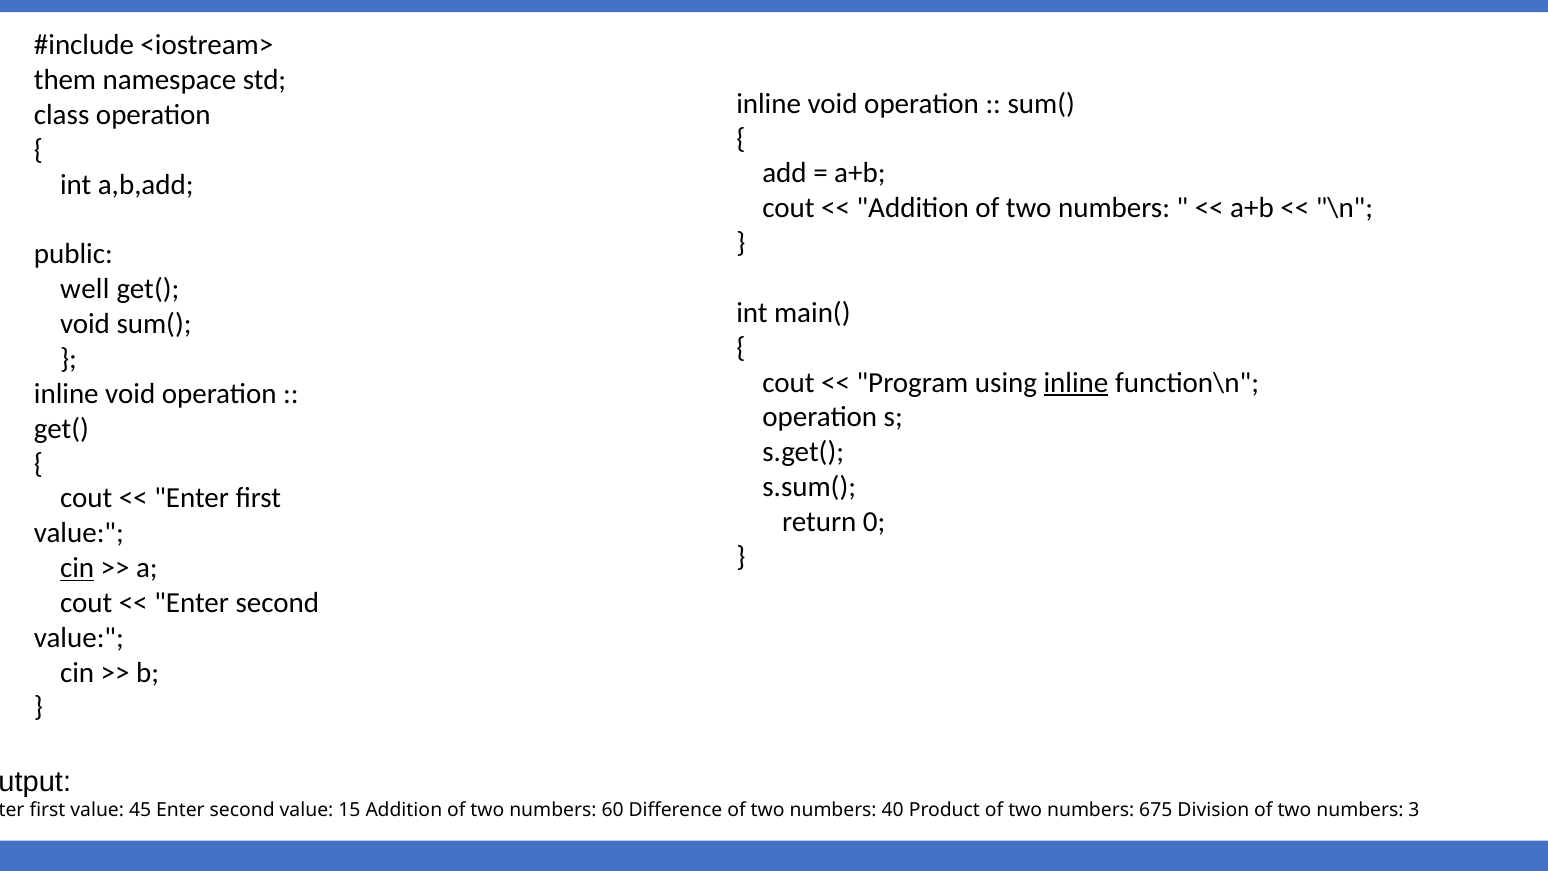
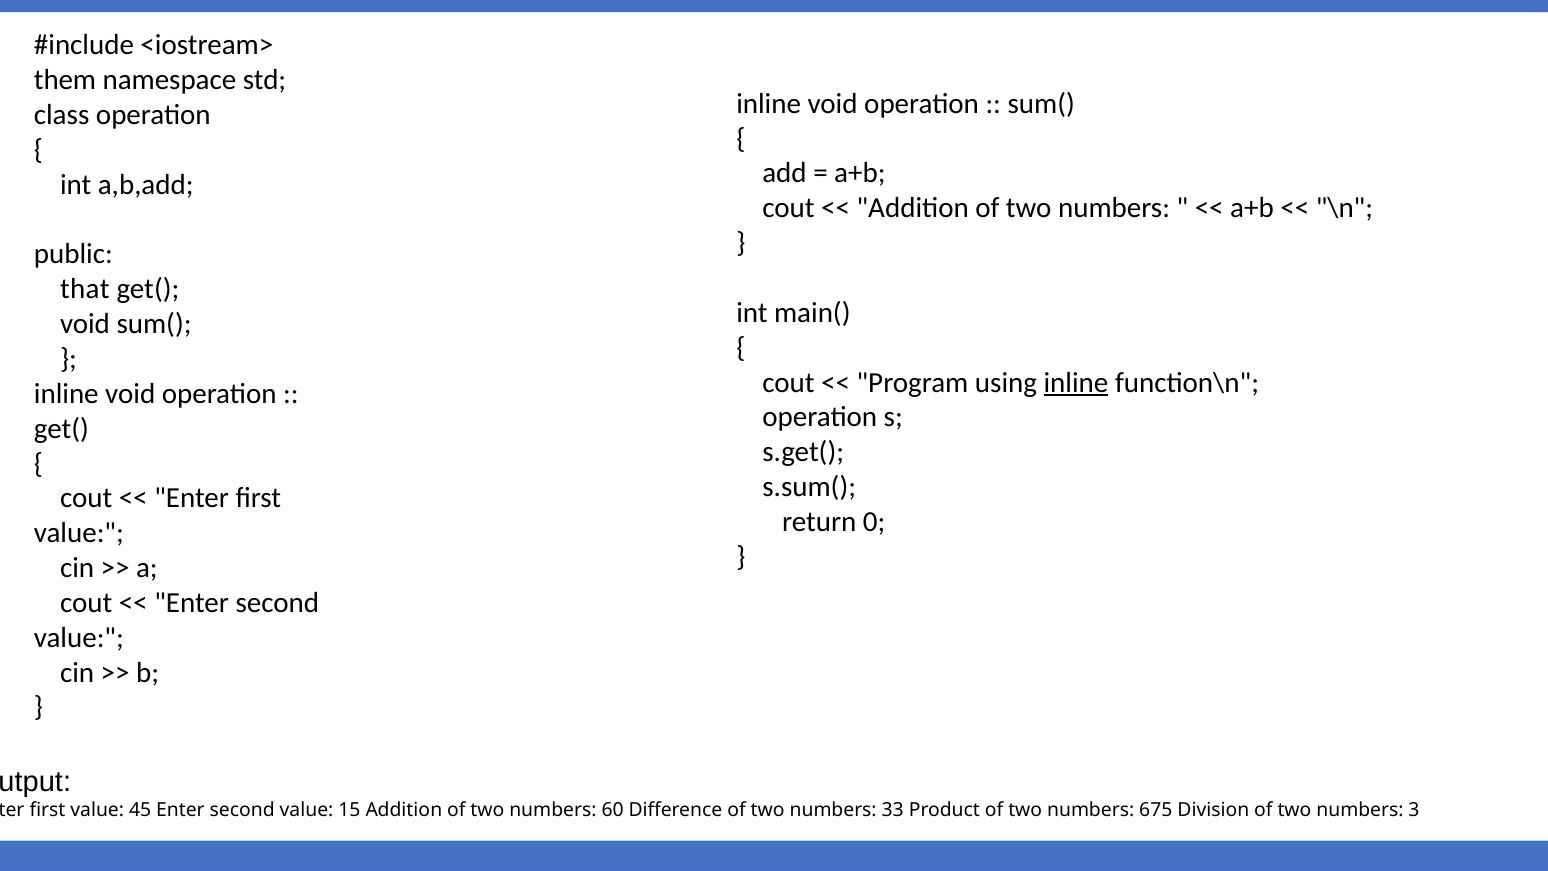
well: well -> that (85, 289)
cin underline: present -> none (77, 568)
40: 40 -> 33 (893, 810)
